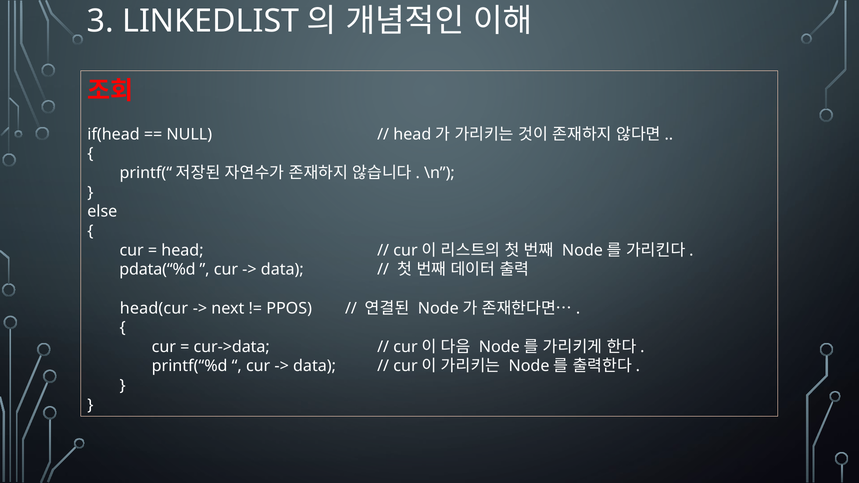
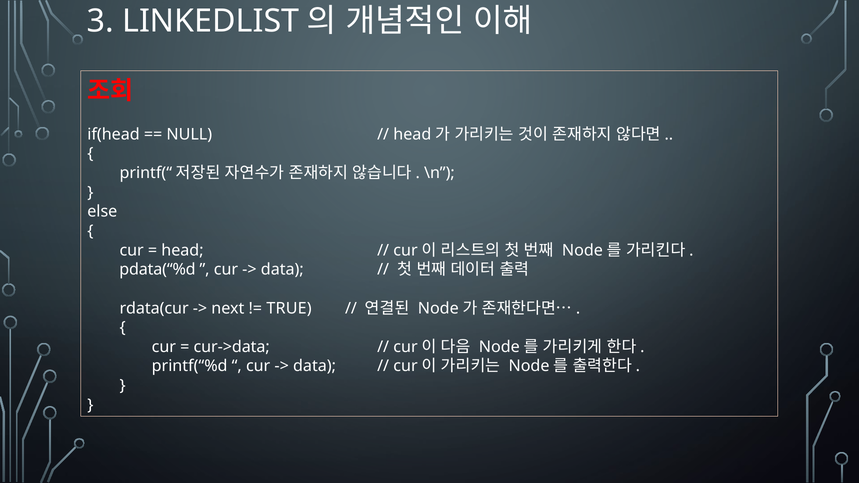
head(cur: head(cur -> rdata(cur (154, 308)
PPOS: PPOS -> TRUE (289, 308)
